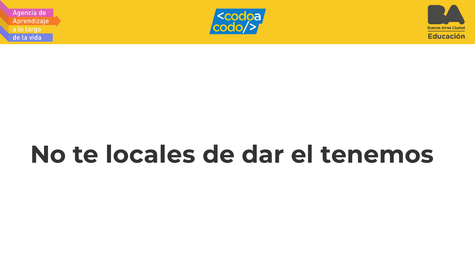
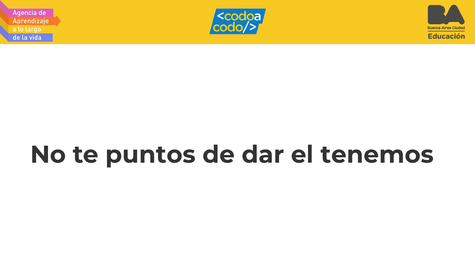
locales: locales -> puntos (150, 155)
